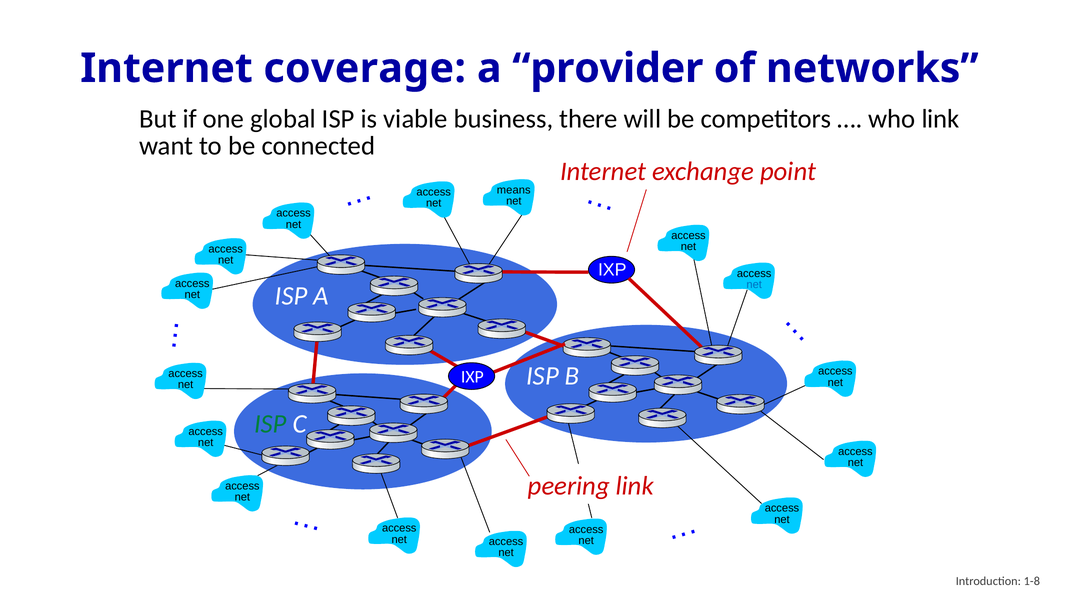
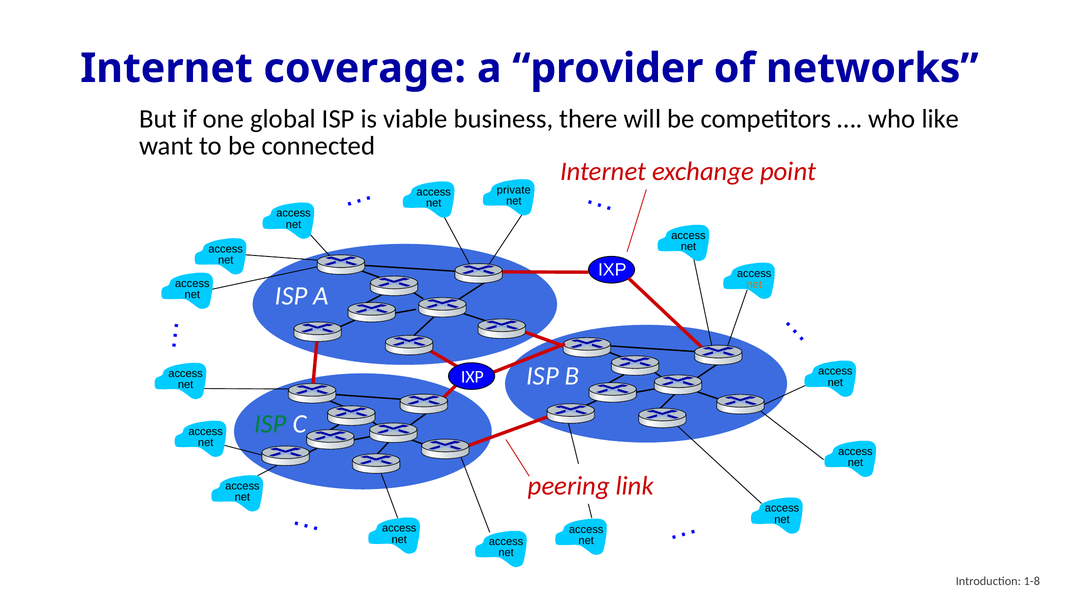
who link: link -> like (940, 119)
means: means -> private (514, 190)
net colour: blue -> orange (754, 284)
